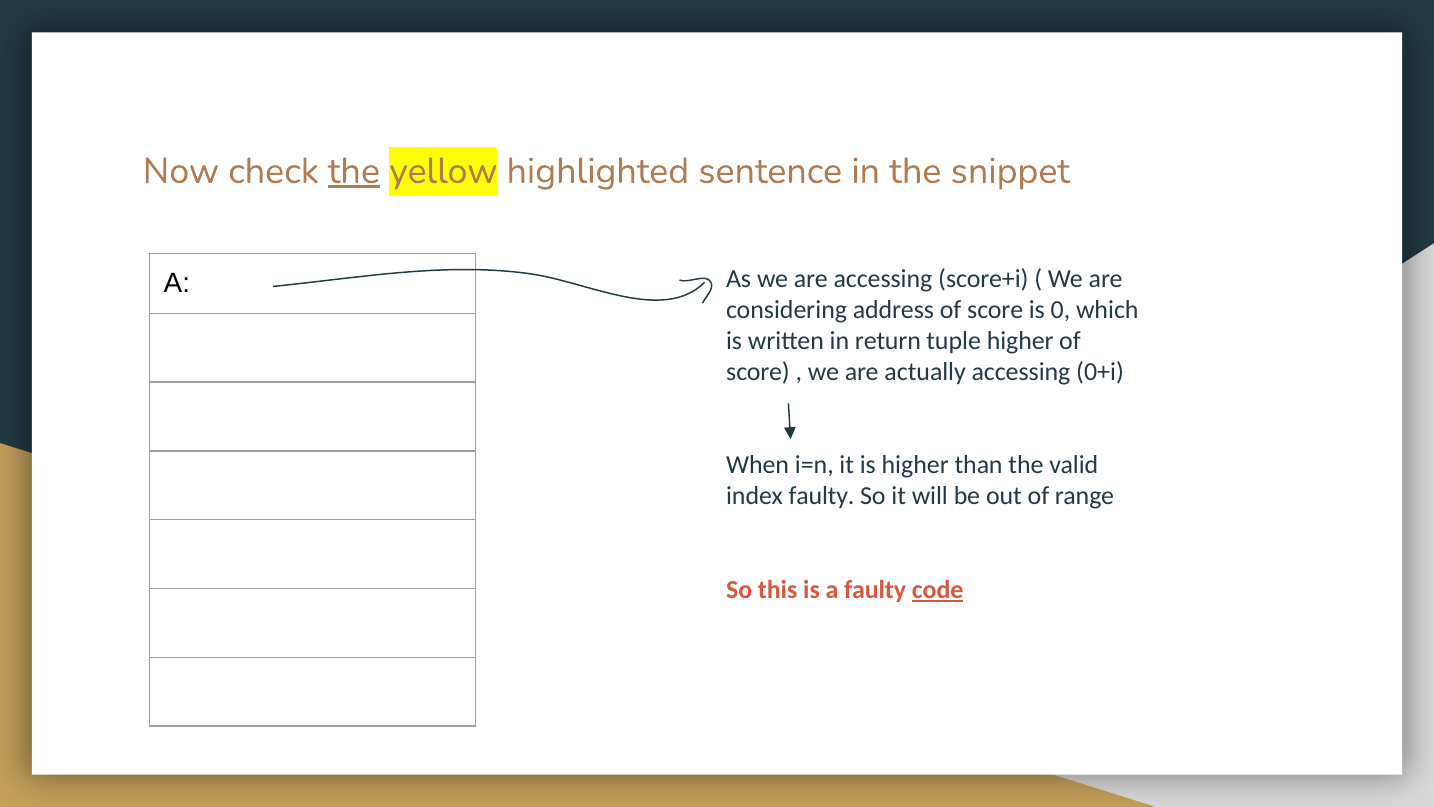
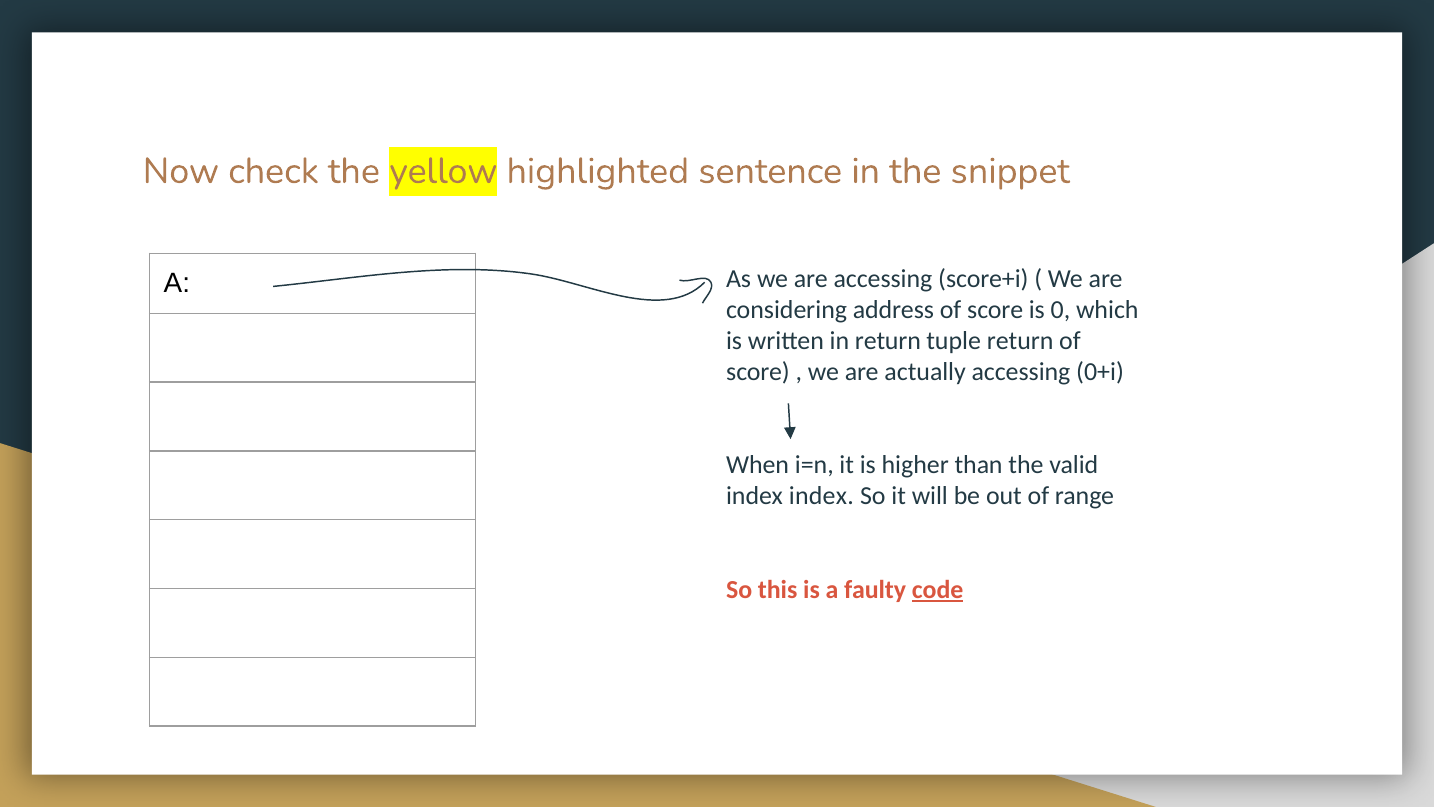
the underline: present -> none (354, 171)
tuple higher: higher -> return (1020, 341)
index faulty: faulty -> index (821, 496)
